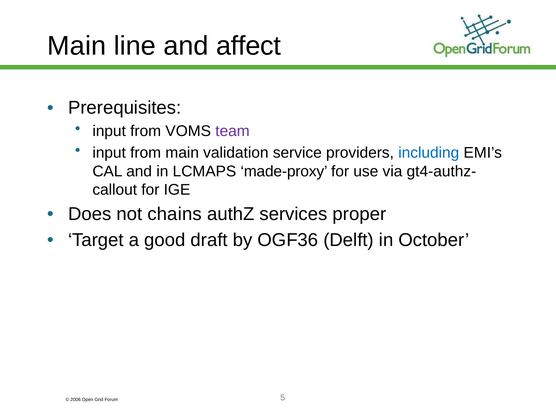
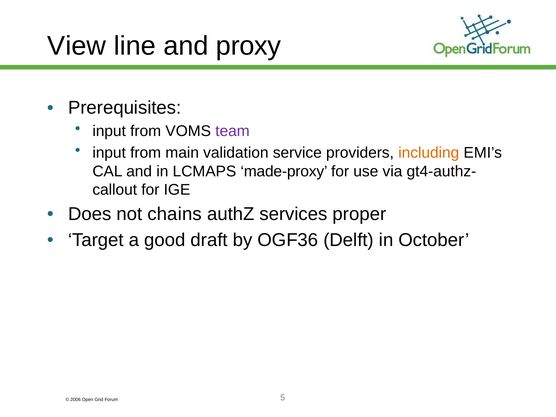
Main: Main -> View (77, 46)
affect: affect -> proxy (249, 46)
including colour: blue -> orange (429, 153)
